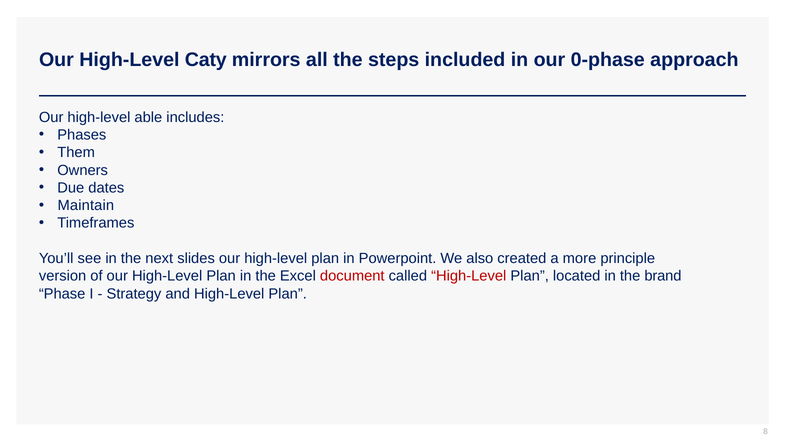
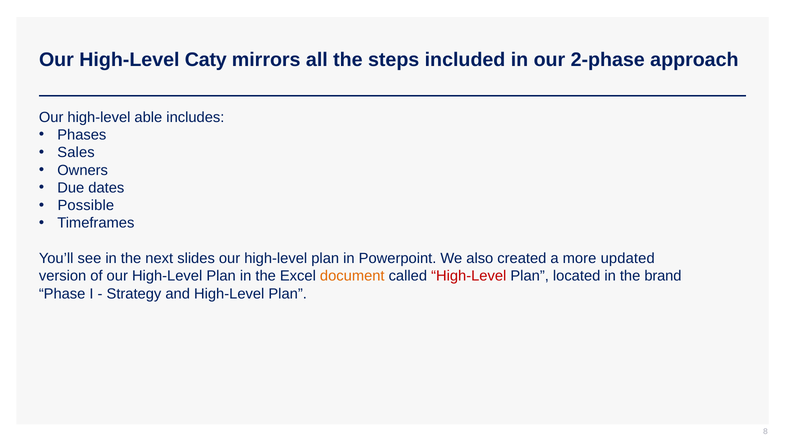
0-phase: 0-phase -> 2-phase (608, 60)
Them: Them -> Sales (76, 153)
Maintain: Maintain -> Possible (86, 206)
principle: principle -> updated (628, 259)
document colour: red -> orange (352, 276)
